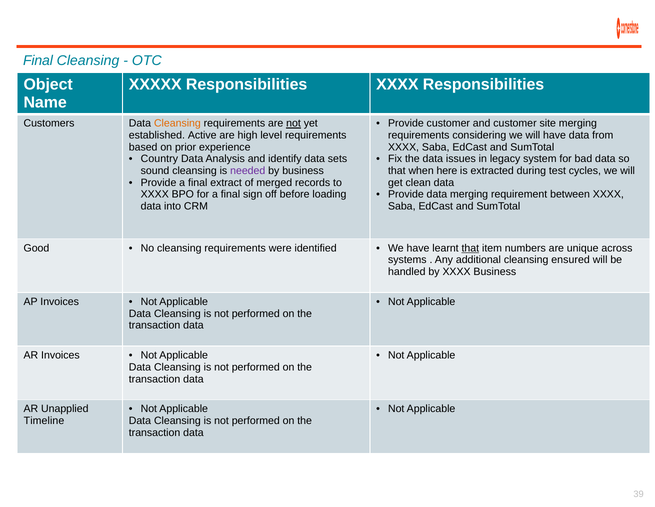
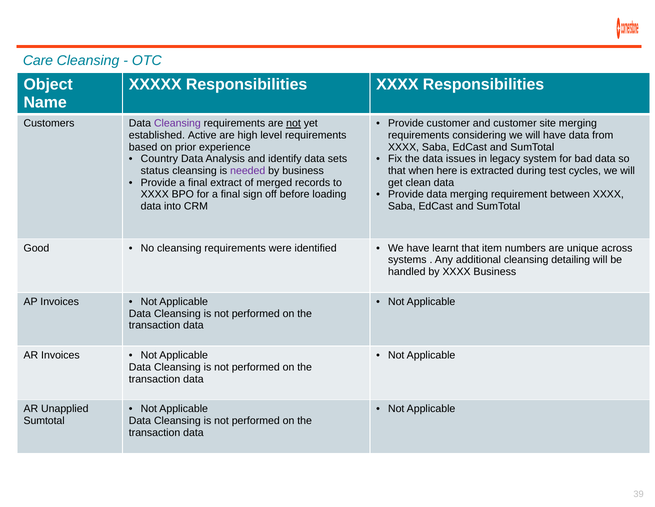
Final: Final -> Care (38, 60)
Cleansing colour: orange -> purple (177, 123)
sound: sound -> status (155, 171)
that underline: present -> none (470, 248)
ensured: ensured -> detailing (571, 260)
Timeline: Timeline -> Sumtotal (44, 420)
